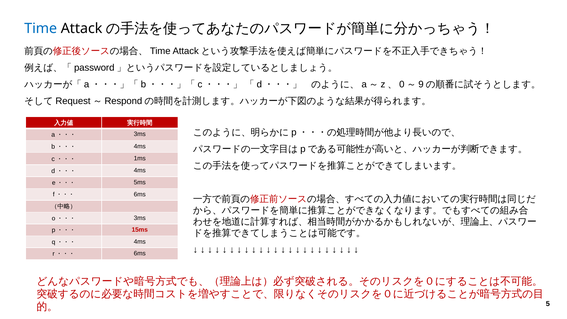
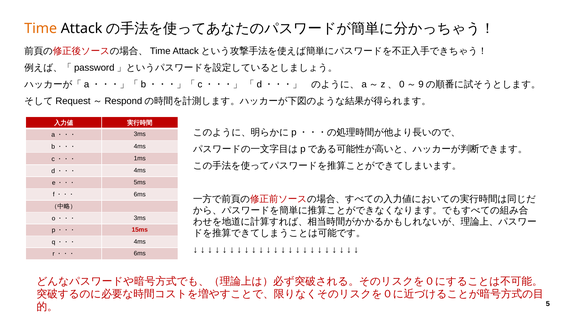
Time colour: blue -> orange (41, 29)
